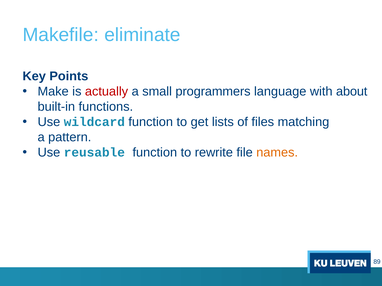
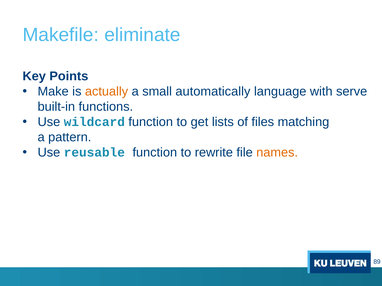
actually colour: red -> orange (107, 92)
programmers: programmers -> automatically (213, 92)
about: about -> serve (352, 92)
